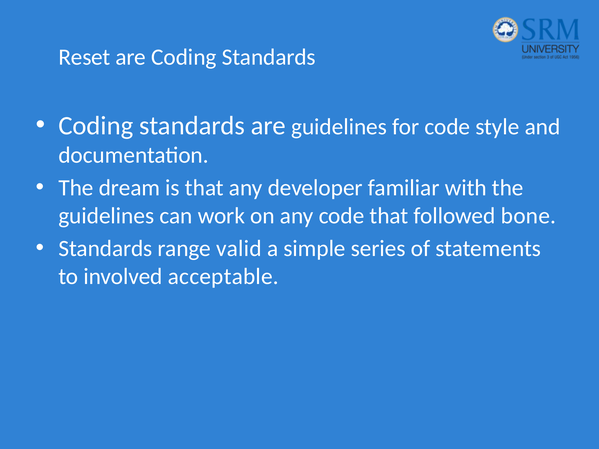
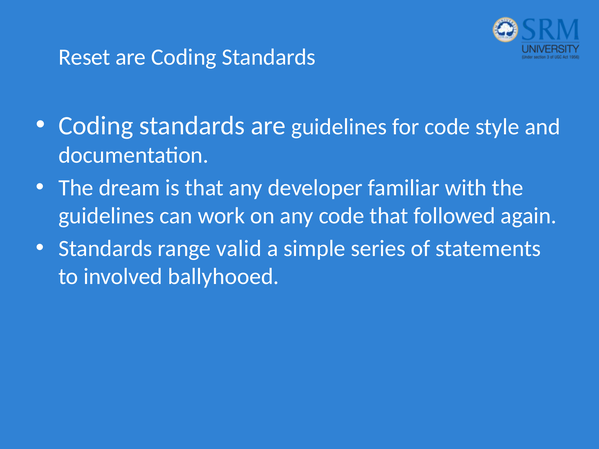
bone: bone -> again (529, 216)
acceptable: acceptable -> ballyhooed (223, 277)
